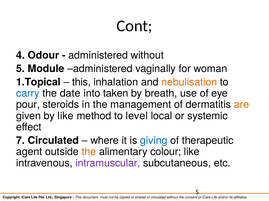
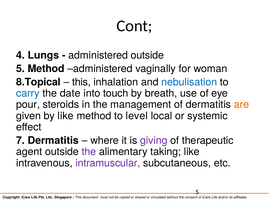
Odour: Odour -> Lungs (43, 55)
administered without: without -> outside (147, 55)
5 Module: Module -> Method (46, 69)
1.Topical: 1.Topical -> 8.Topical (38, 82)
nebulisation colour: orange -> blue (189, 82)
taken: taken -> touch (116, 94)
7 Circulated: Circulated -> Dermatitis (53, 141)
giving colour: blue -> purple (154, 141)
the colour: orange -> purple (89, 152)
colour: colour -> taking (166, 152)
